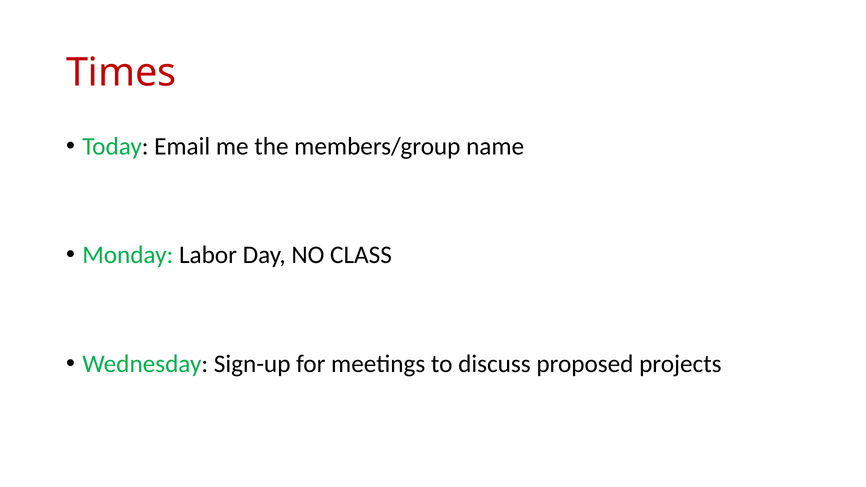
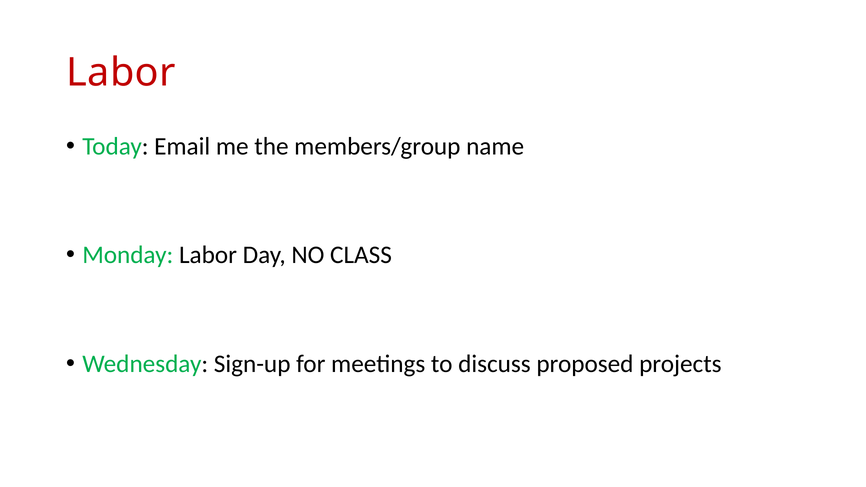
Times: Times -> Labor (121, 73)
